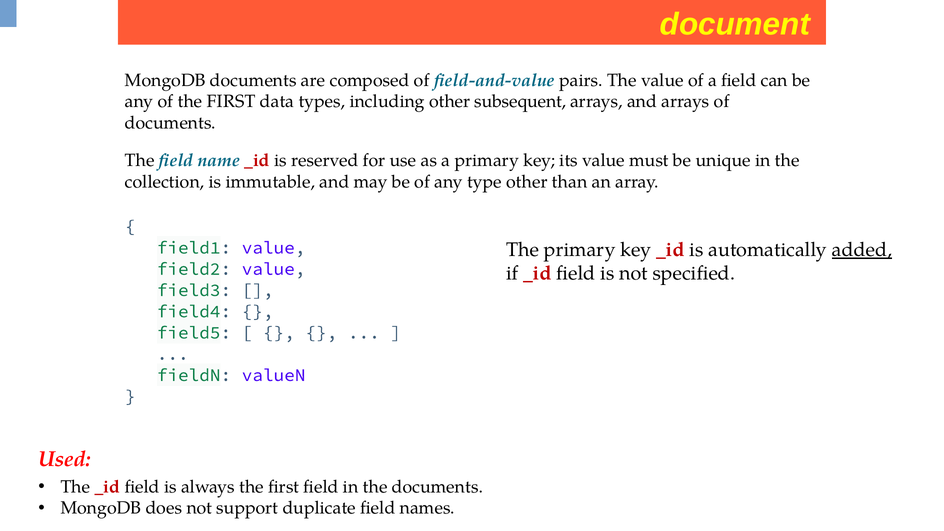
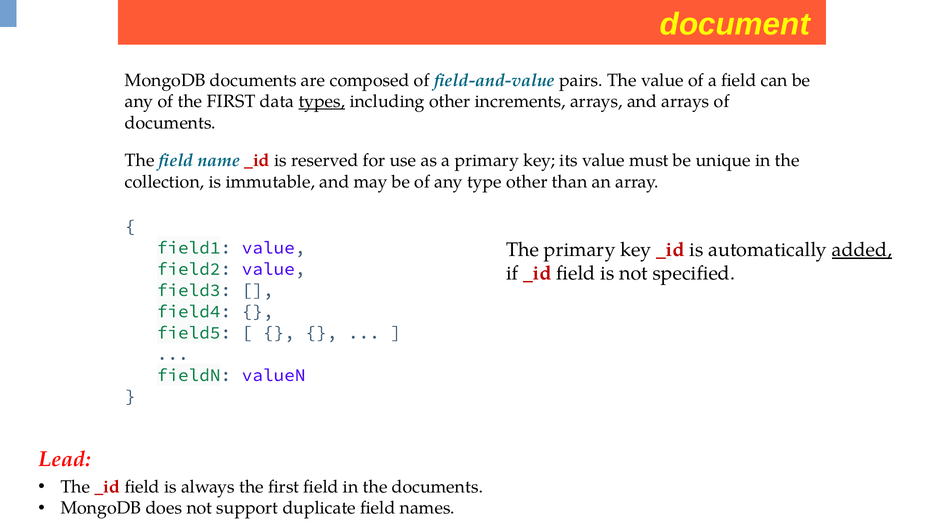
types underline: none -> present (322, 101)
subsequent: subsequent -> increments (520, 101)
Used: Used -> Lead (65, 459)
